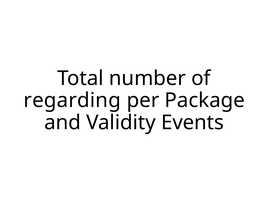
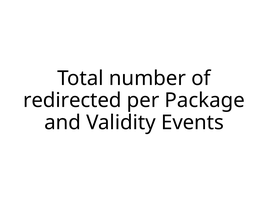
regarding: regarding -> redirected (72, 100)
